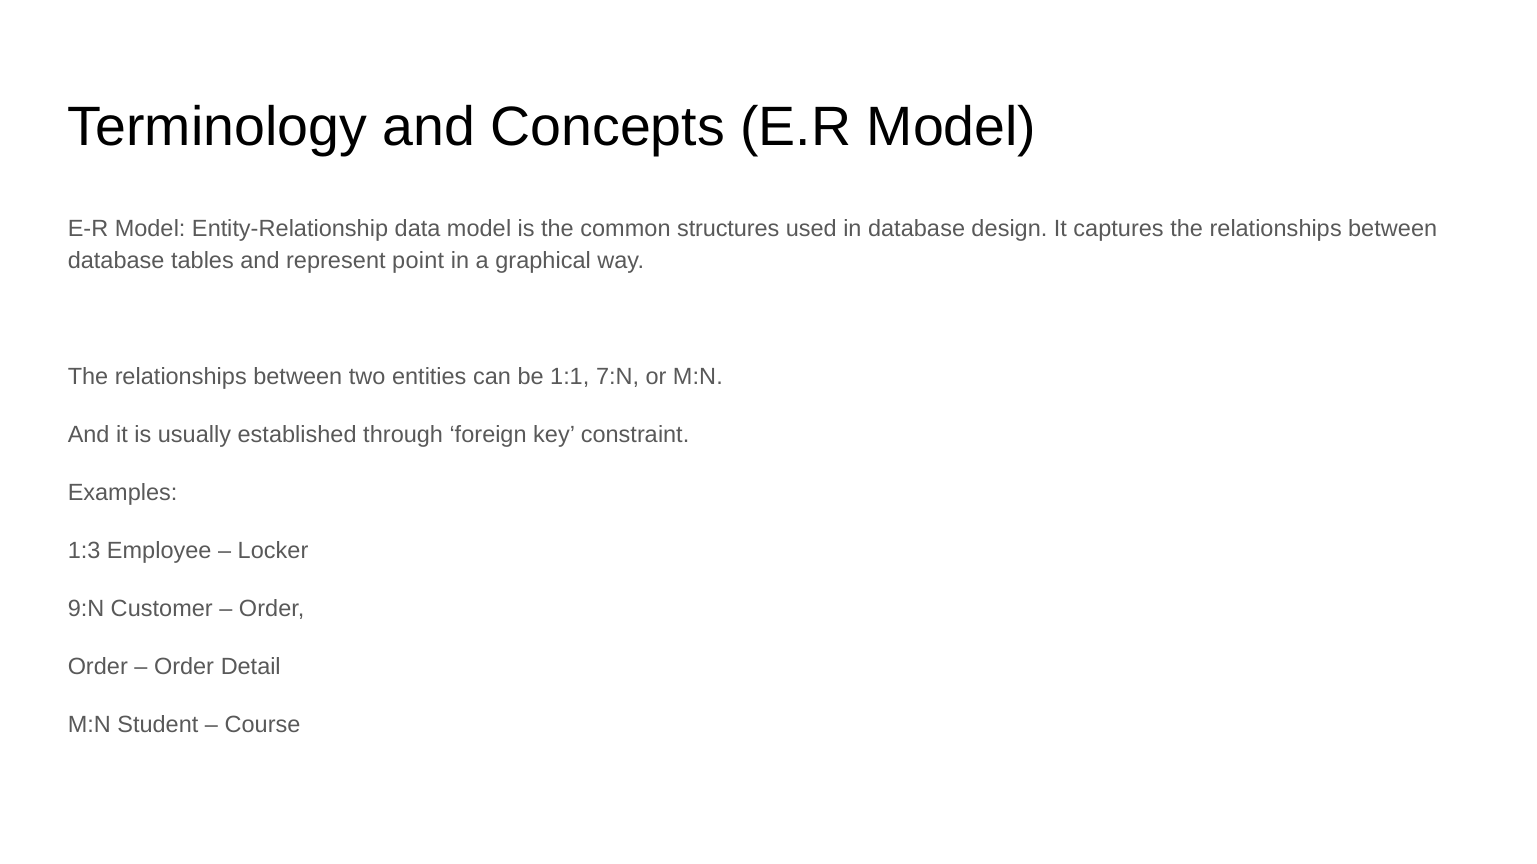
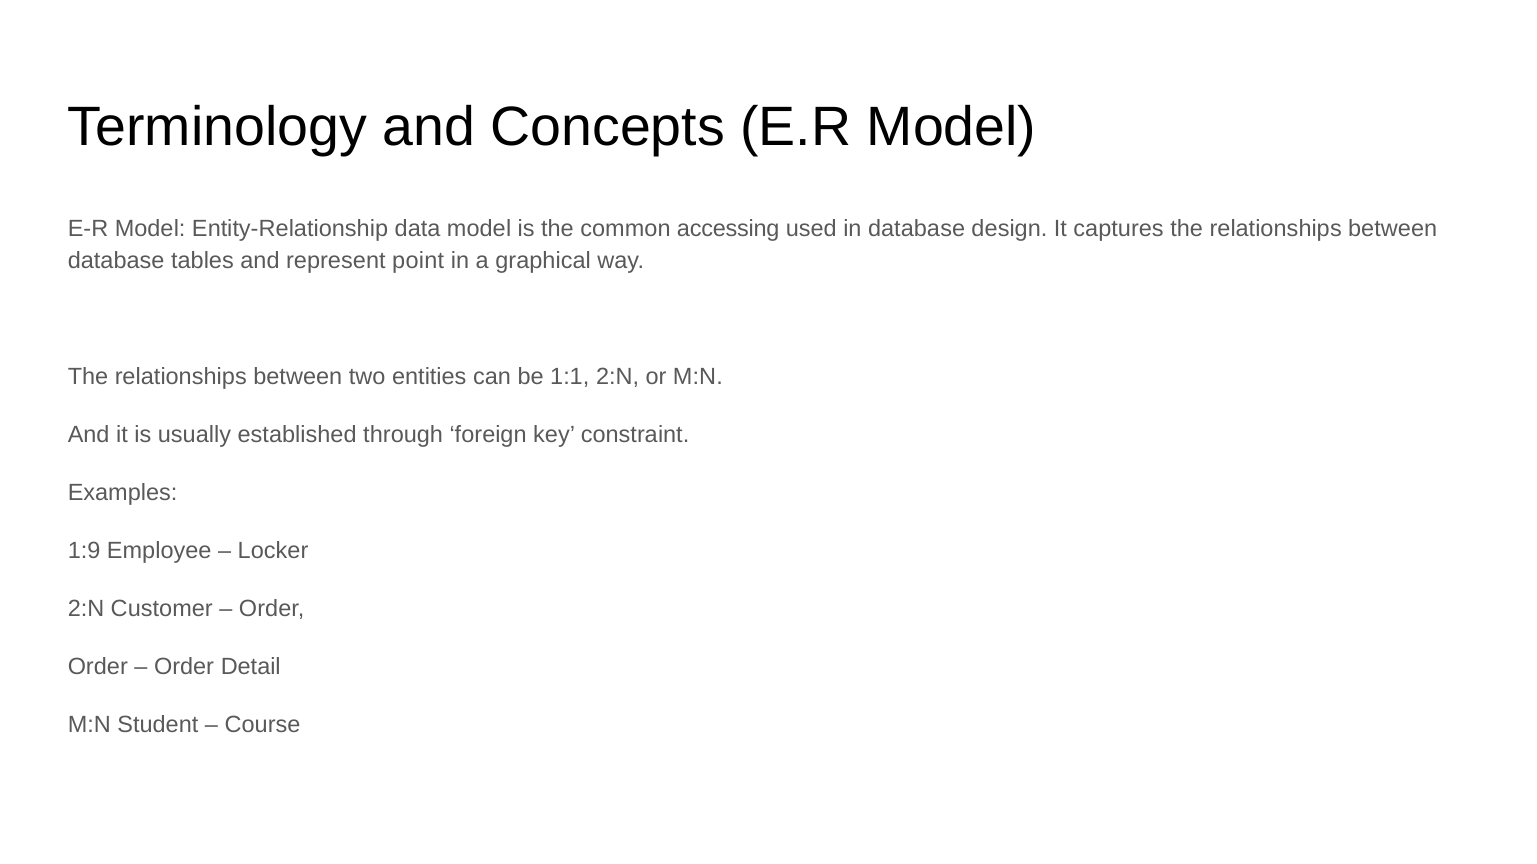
structures: structures -> accessing (728, 229)
1:1 7:N: 7:N -> 2:N (618, 377)
1:3: 1:3 -> 1:9 (84, 551)
9:N: 9:N -> 2:N (86, 609)
